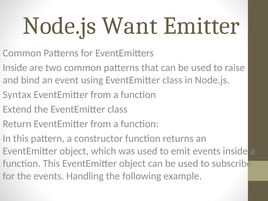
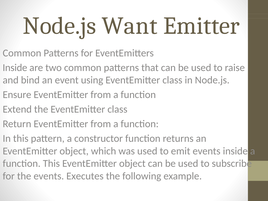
Syntax: Syntax -> Ensure (17, 95)
Handling: Handling -> Executes (85, 176)
